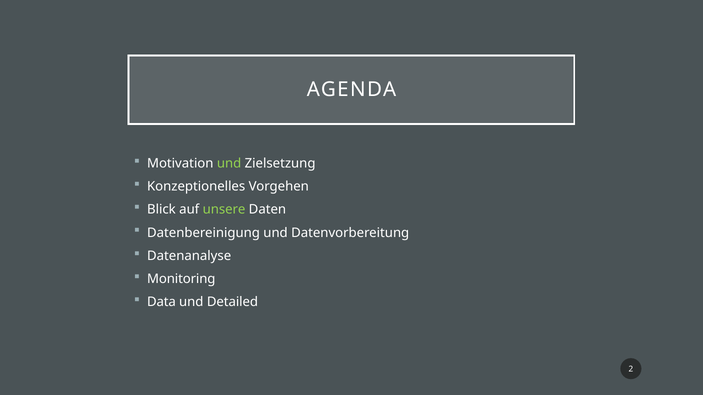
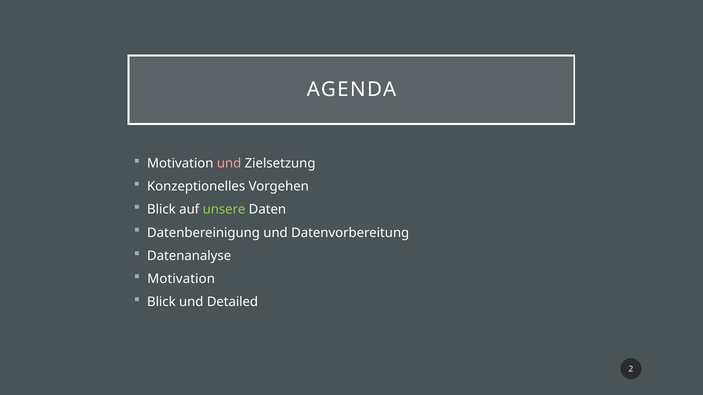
und colour: light green -> pink (229, 164)
Monitoring: Monitoring -> Motivation (181, 279)
Data: Data -> Blick (161, 302)
